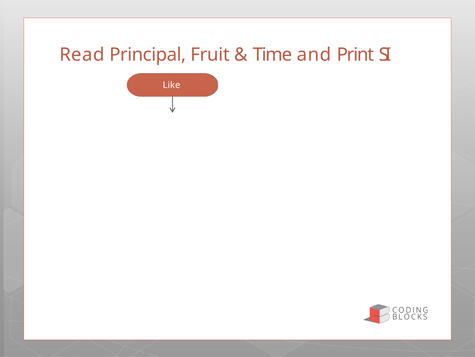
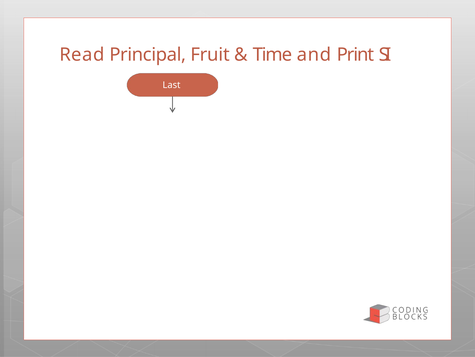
Like: Like -> Last (172, 85)
